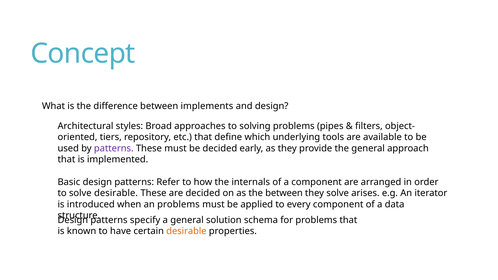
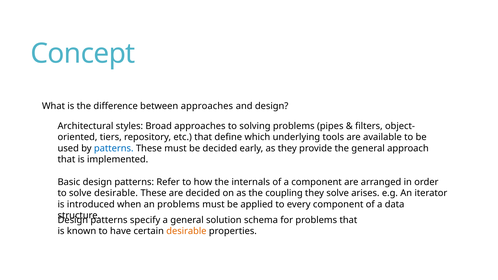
between implements: implements -> approaches (207, 106)
patterns colour: purple -> blue (114, 148)
the between: between -> coupling (284, 193)
